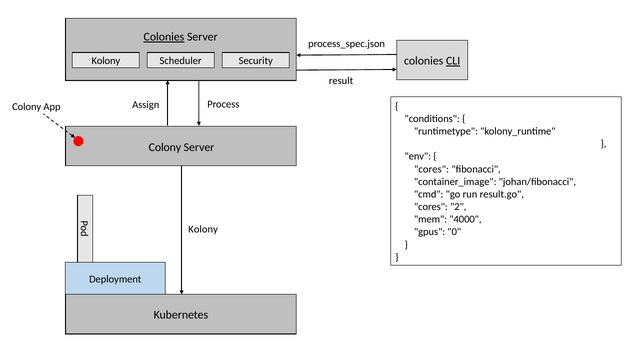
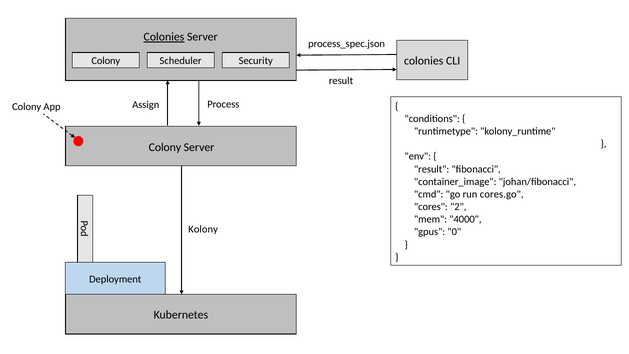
CLI underline: present -> none (453, 61)
Kolony: Kolony -> Colony (106, 61)
cores: cores -> result (432, 169)
result.go: result.go -> cores.go (502, 194)
